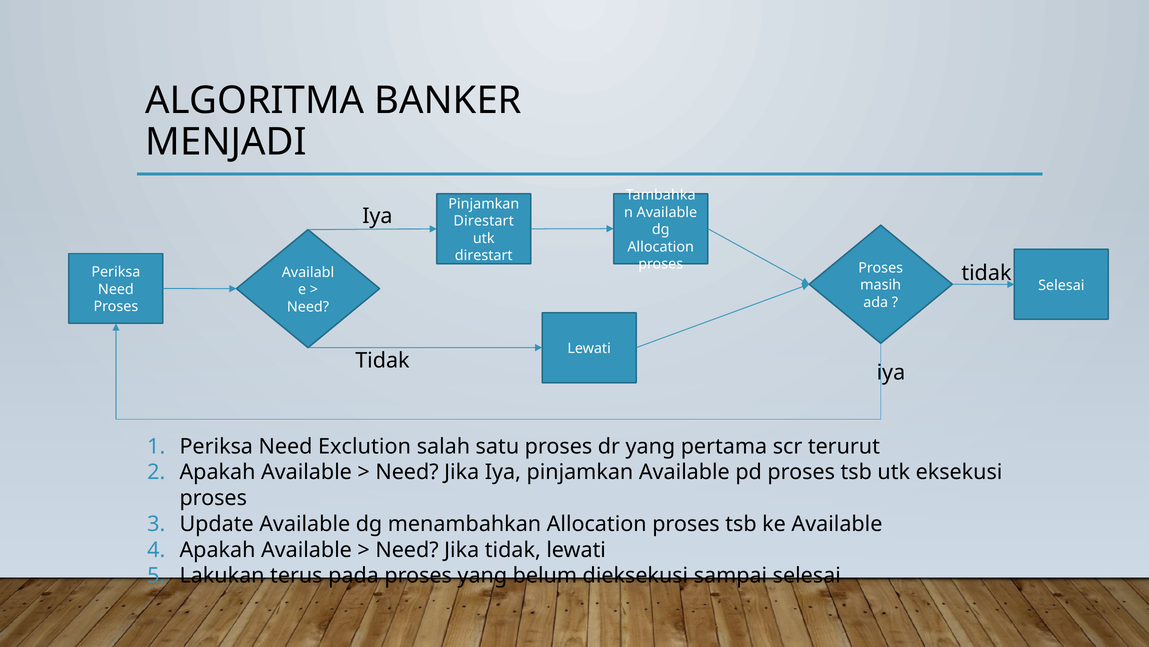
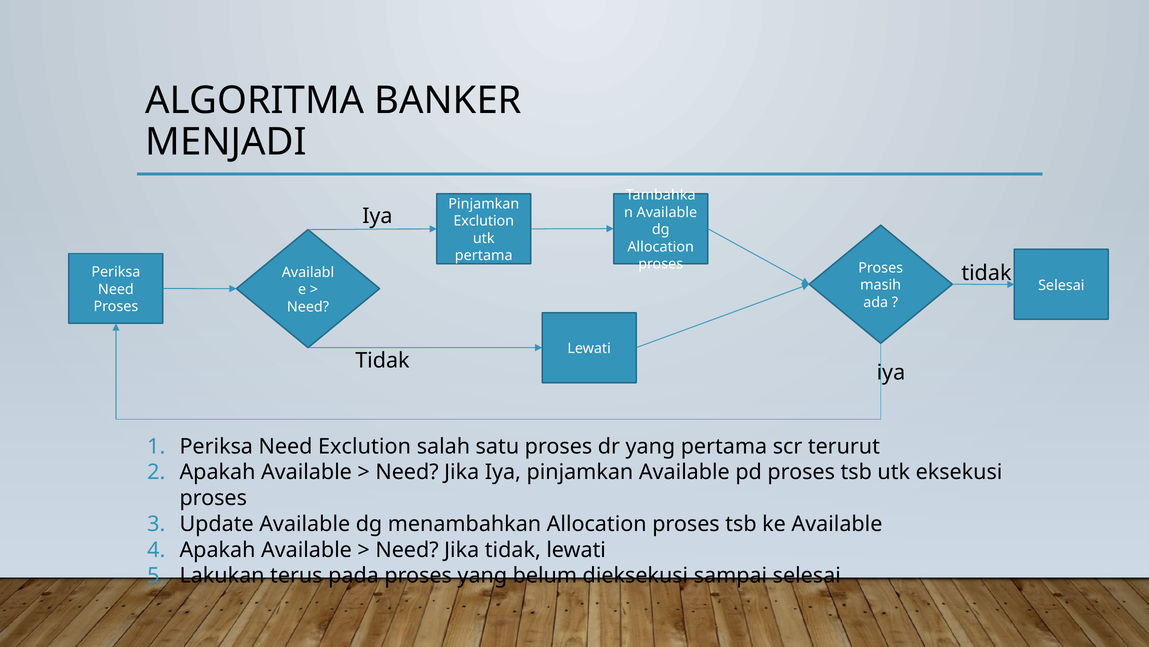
Direstart: Direstart -> Exclution (484, 221)
direstart: direstart -> pertama (484, 255)
